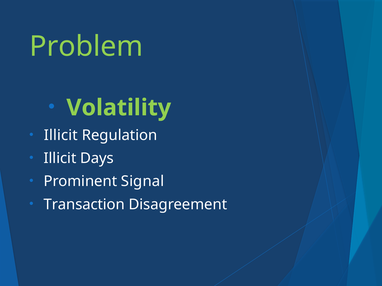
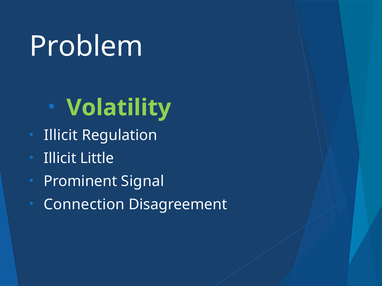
Problem colour: light green -> white (86, 47)
Days: Days -> Little (97, 159)
Transaction: Transaction -> Connection (84, 205)
